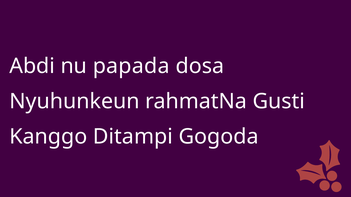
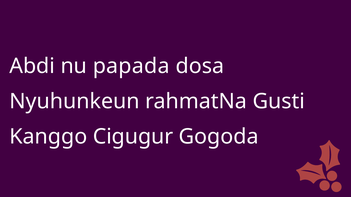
Ditampi: Ditampi -> Cigugur (133, 137)
